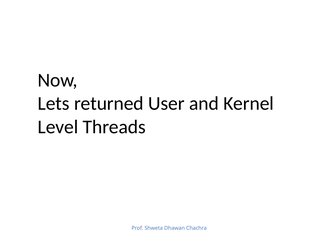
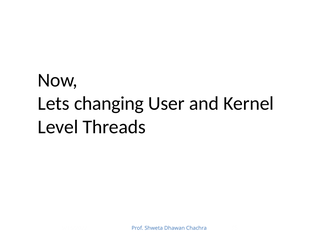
returned: returned -> changing (109, 104)
